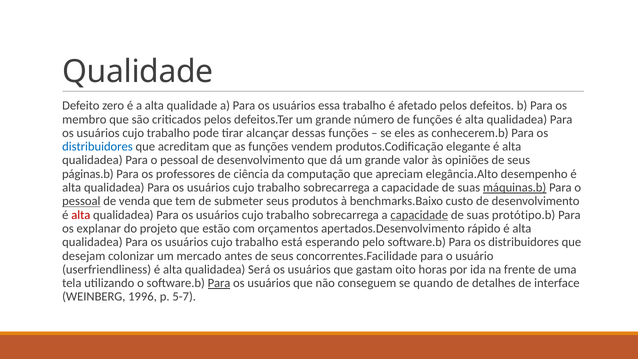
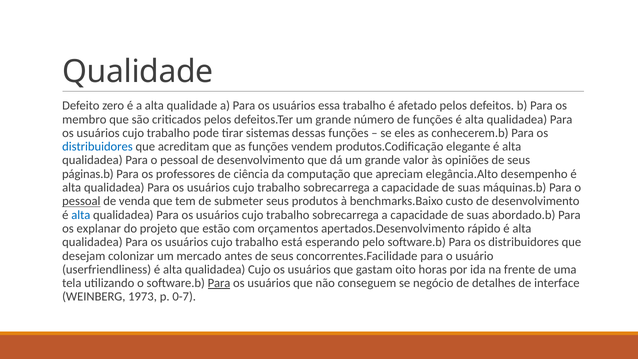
alcançar: alcançar -> sistemas (268, 133)
máquinas.b underline: present -> none (515, 188)
alta colour: red -> blue (81, 215)
capacidade underline: present -> none (419, 215)
protótipo.b: protótipo.b -> abordado.b (524, 215)
qualidadea Será: Será -> Cujo (259, 269)
quando: quando -> negócio (433, 283)
1996: 1996 -> 1973 (143, 297)
5-7: 5-7 -> 0-7 (184, 297)
